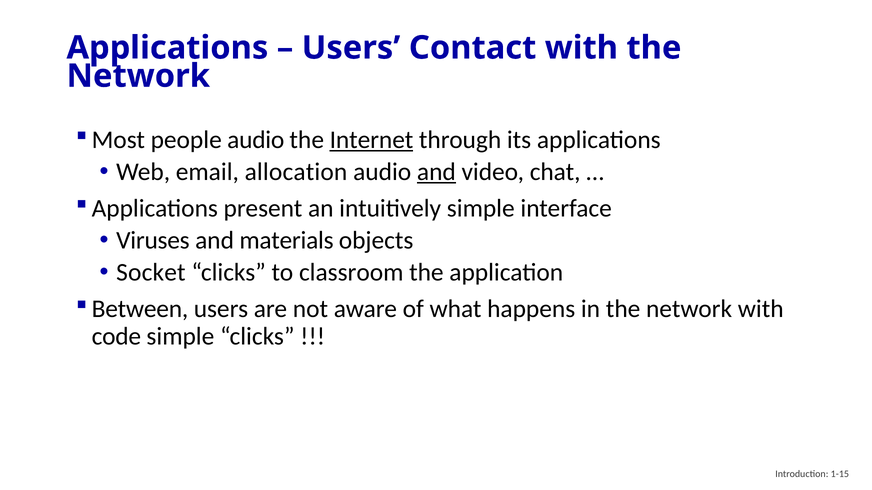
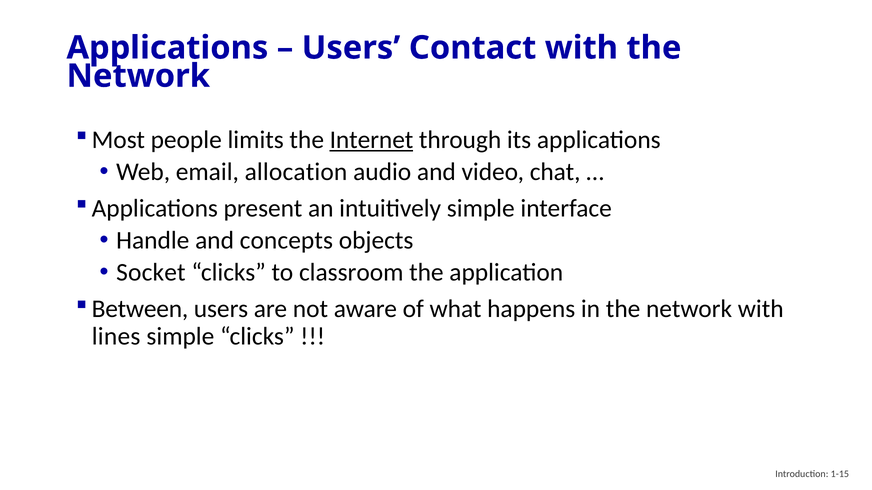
people audio: audio -> limits (256, 140)
and underline: present -> none (436, 172)
Viruses: Viruses -> Handle (153, 241)
materials: materials -> concepts (286, 241)
code: code -> lines (116, 337)
